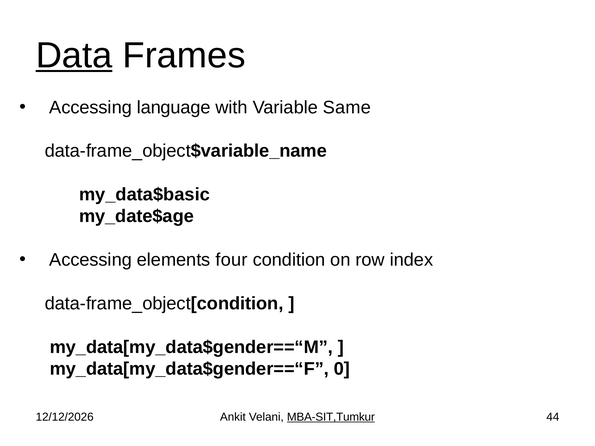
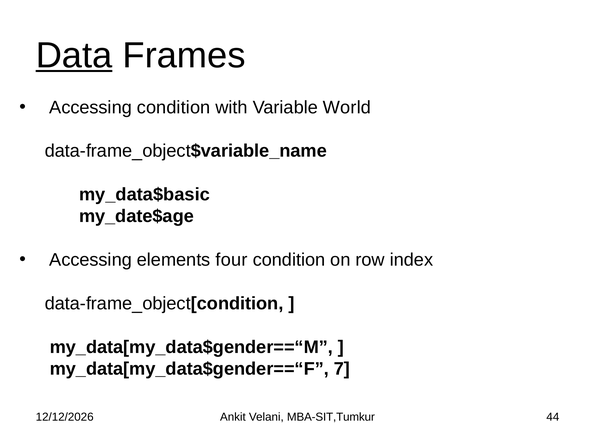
Accessing language: language -> condition (174, 107)
Same: Same -> World (347, 107)
0: 0 -> 7 (342, 369)
MBA-SIT,Tumkur underline: present -> none (331, 417)
